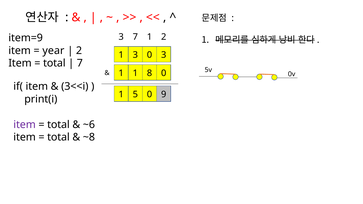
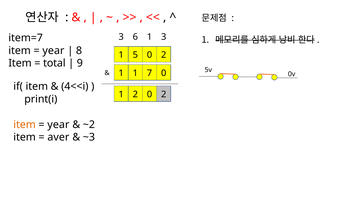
3 7: 7 -> 6 (135, 37)
1 2: 2 -> 3 (164, 37)
item=9: item=9 -> item=7 (26, 38)
2: 2 -> 8 (79, 51)
1 3: 3 -> 5 (135, 55)
3: 3 -> 2 (164, 55)
7: 7 -> 9 (80, 63)
8: 8 -> 7 (150, 73)
3<<i: 3<<i -> 4<<i (75, 86)
1 5: 5 -> 2 (135, 94)
9: 9 -> 2 (164, 94)
item colour: purple -> orange (25, 125)
total: total -> year (58, 125)
~6: ~6 -> ~2 (89, 125)
total: total -> aver (58, 137)
~8: ~8 -> ~3 (89, 137)
